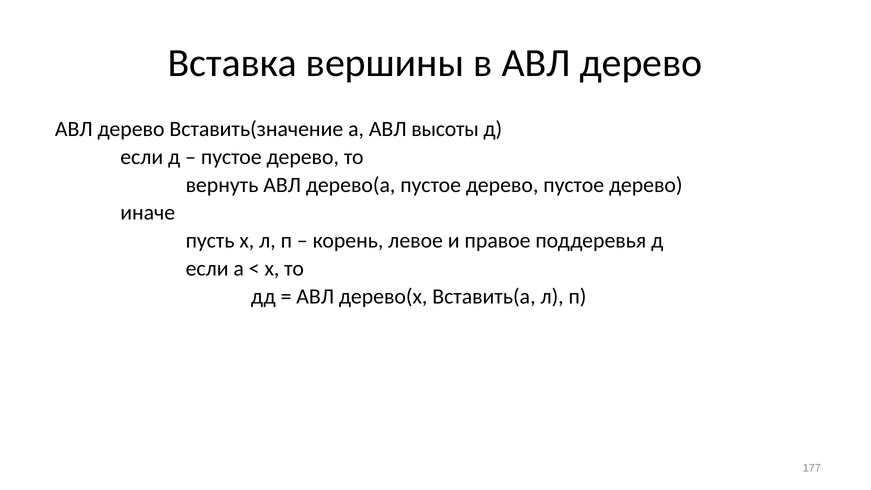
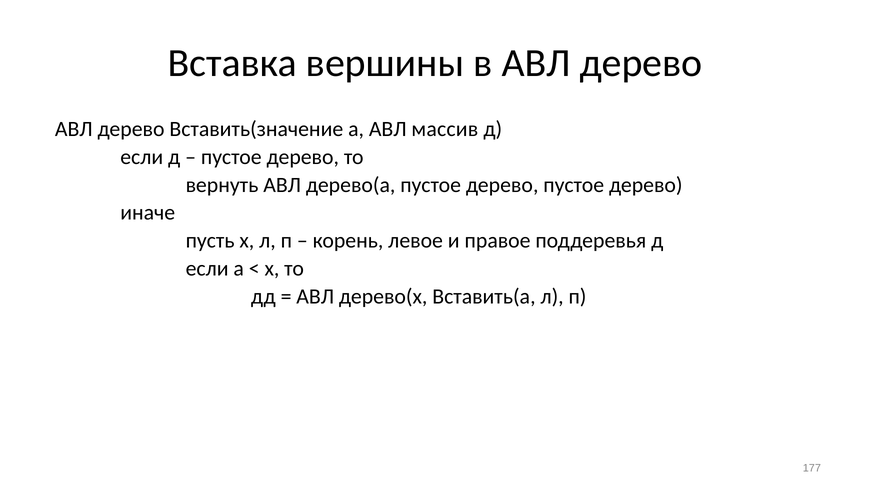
высоты: высоты -> массив (445, 129)
